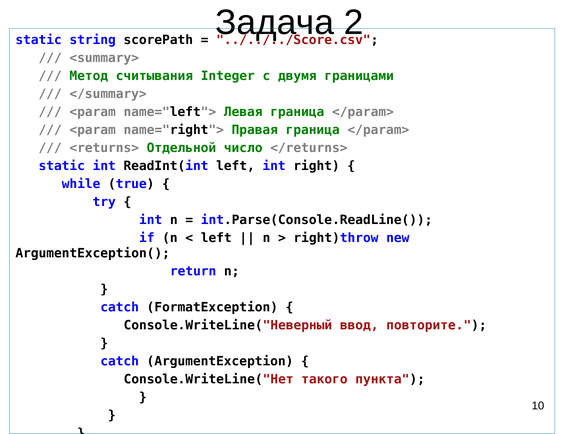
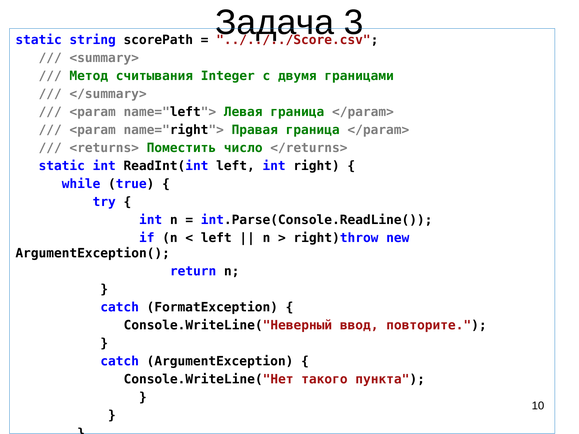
2: 2 -> 3 (354, 23)
Отдельной: Отдельной -> Поместить (181, 148)
